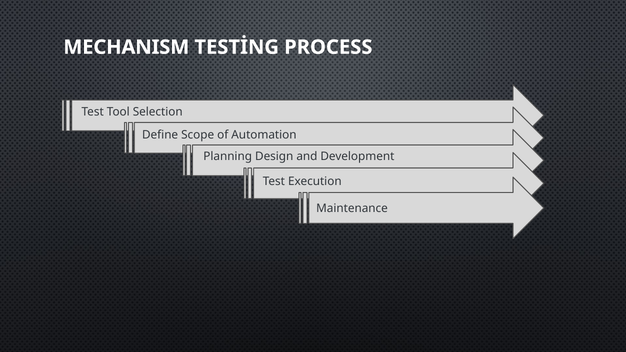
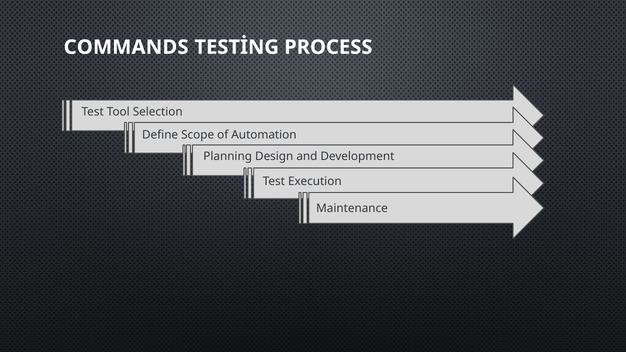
MECHANISM: MECHANISM -> COMMANDS (126, 47)
